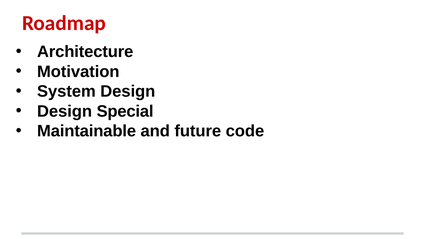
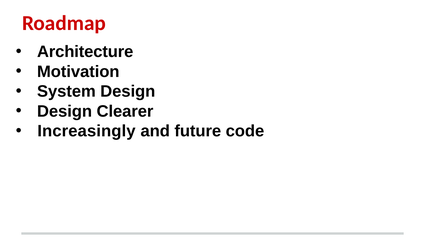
Special: Special -> Clearer (125, 111)
Maintainable: Maintainable -> Increasingly (86, 131)
